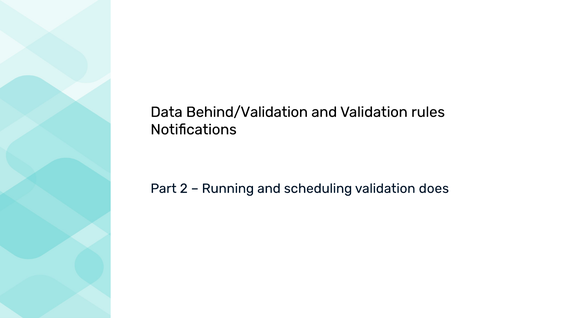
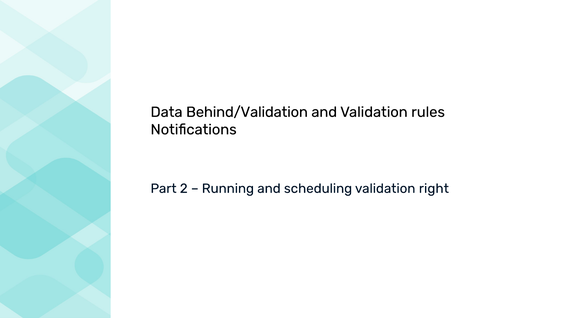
does: does -> right (434, 188)
